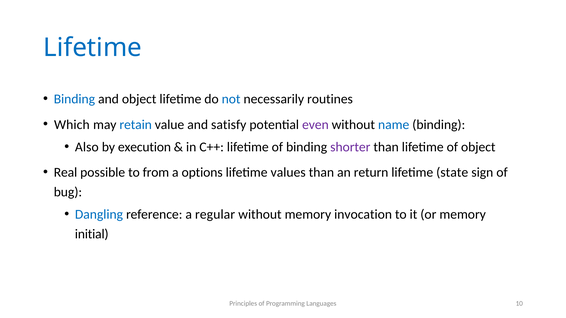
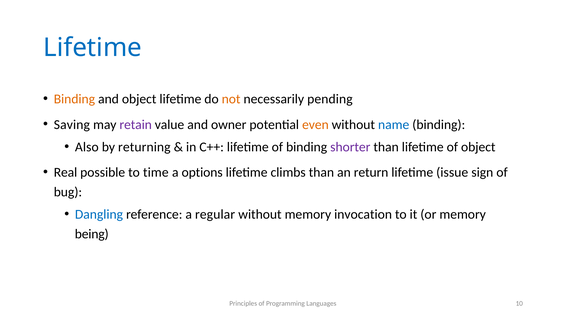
Binding colour: blue -> orange (74, 99)
not colour: blue -> orange (231, 99)
routines: routines -> pending (330, 99)
Which: Which -> Saving (72, 125)
retain colour: blue -> purple (136, 125)
satisfy: satisfy -> owner (229, 125)
even colour: purple -> orange (315, 125)
execution: execution -> returning (144, 147)
from: from -> time (156, 173)
values: values -> climbs (288, 173)
state: state -> issue (452, 173)
initial: initial -> being (92, 234)
